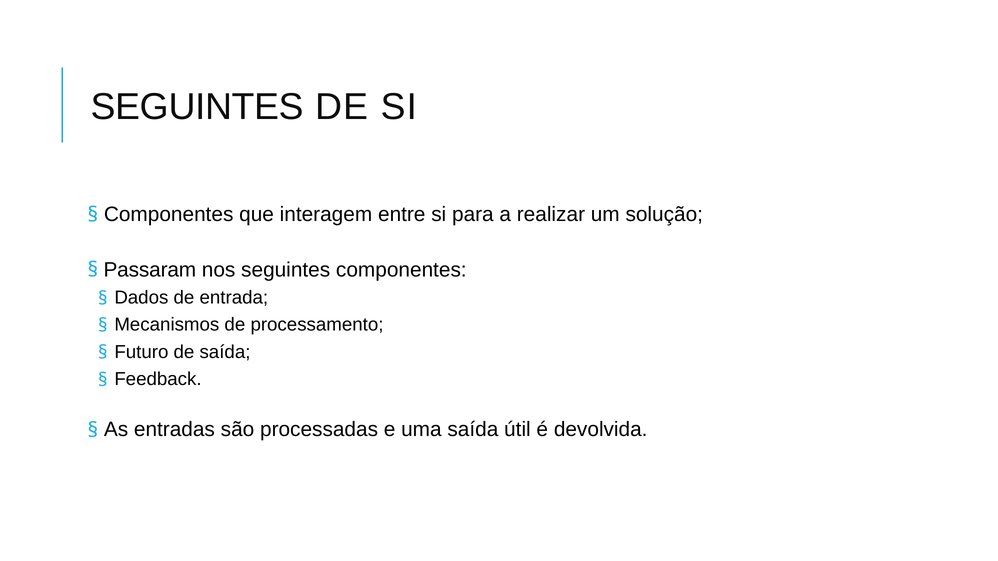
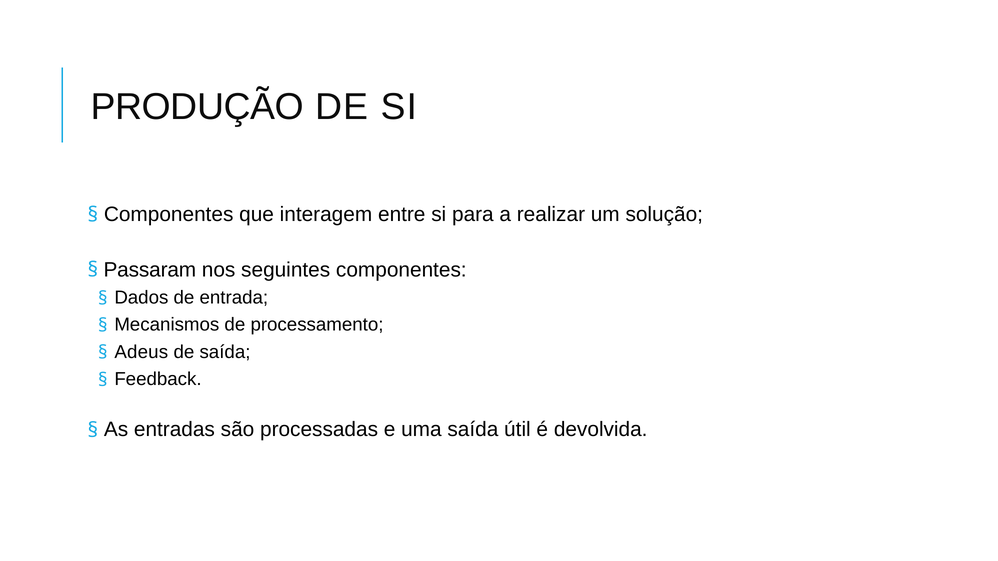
SEGUINTES: SEGUINTES -> PRODUÇÃO (197, 107)
Futuro: Futuro -> Adeus (141, 352)
